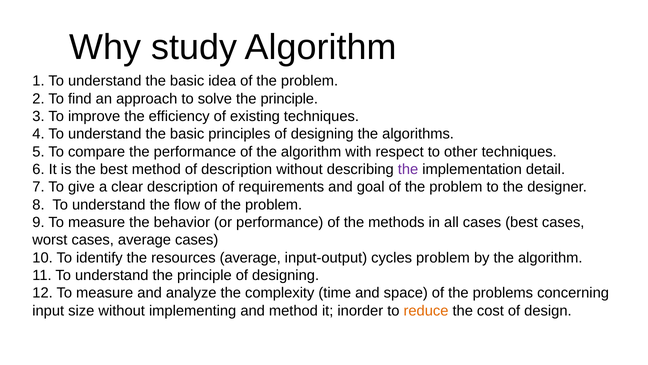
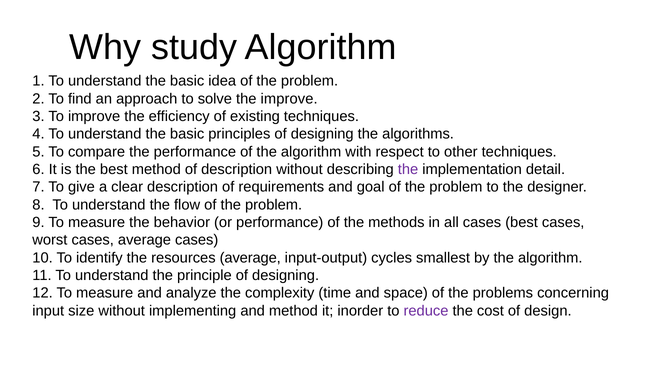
solve the principle: principle -> improve (289, 99)
cycles problem: problem -> smallest (443, 257)
reduce colour: orange -> purple (426, 310)
